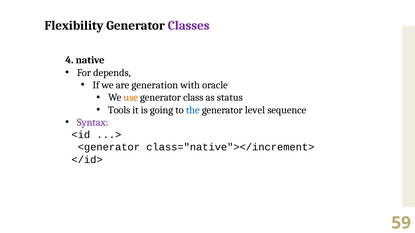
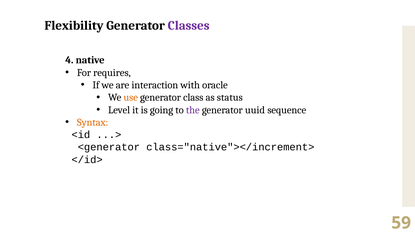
depends: depends -> requires (112, 73)
generation: generation -> interaction (155, 85)
Tools: Tools -> Level (119, 110)
the colour: blue -> purple (193, 110)
level: level -> uuid (255, 110)
Syntax colour: purple -> orange (93, 123)
